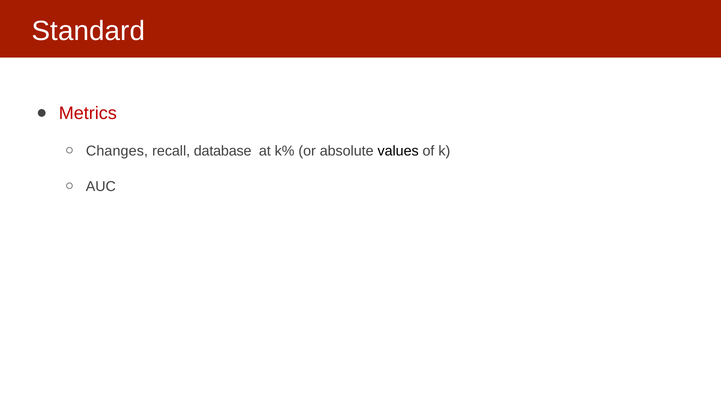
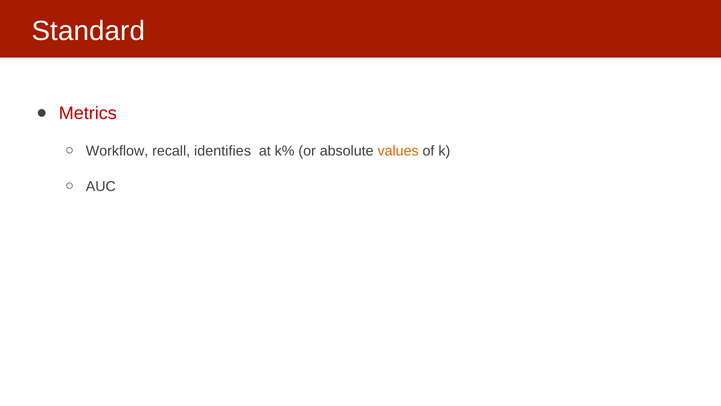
Changes: Changes -> Workflow (117, 151)
database: database -> identifies (223, 151)
values colour: black -> orange (398, 151)
